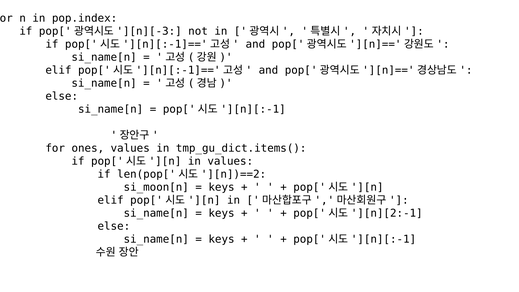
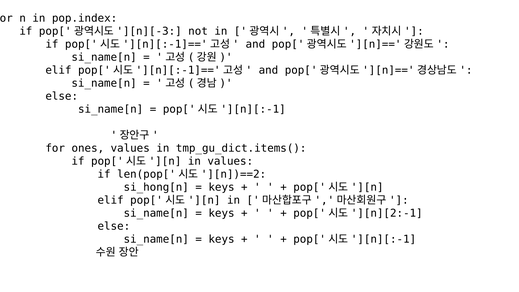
si_moon[n: si_moon[n -> si_hong[n (156, 187)
